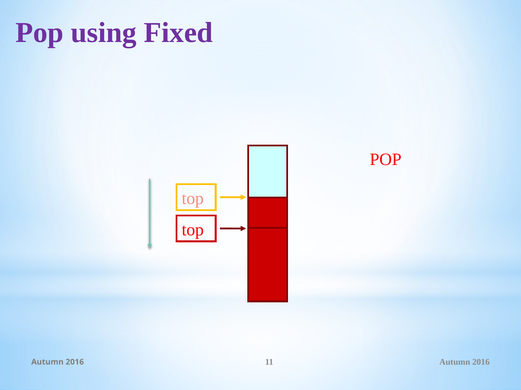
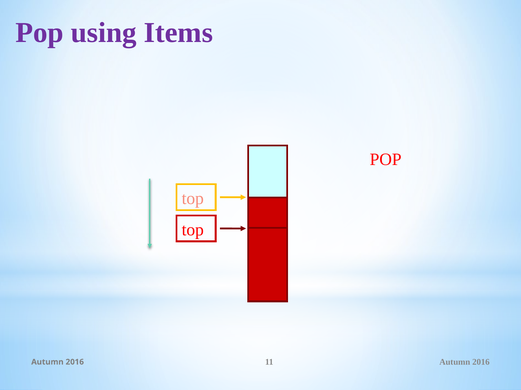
Fixed: Fixed -> Items (178, 33)
